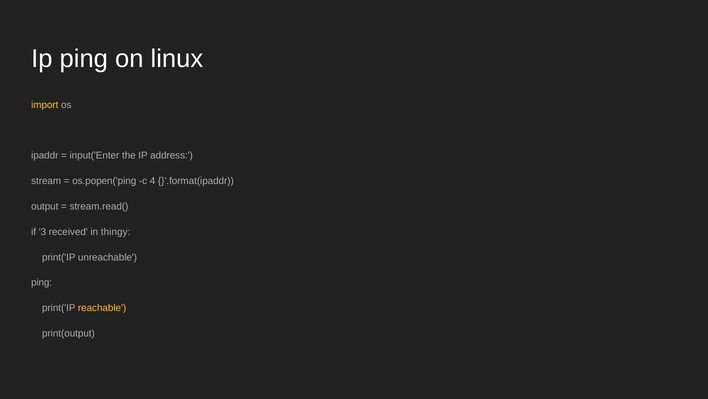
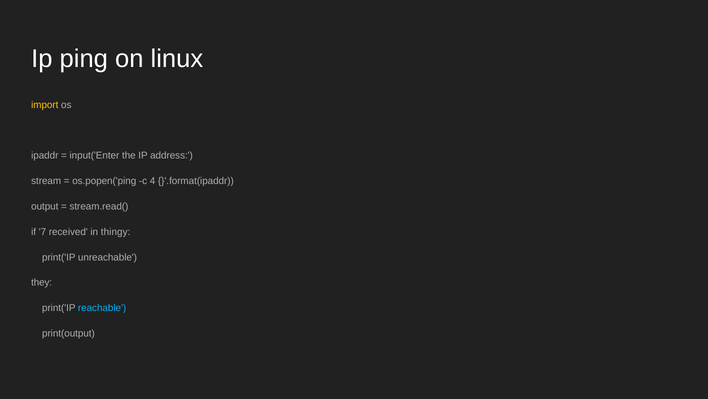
3: 3 -> 7 (42, 231)
ping: ping -> they (42, 282)
reachable colour: yellow -> light blue (102, 308)
